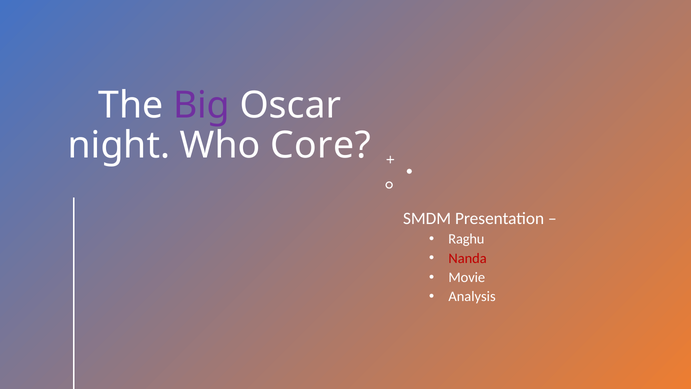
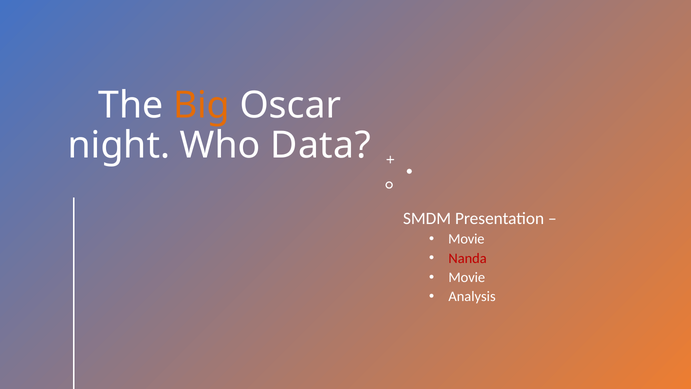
Big colour: purple -> orange (201, 105)
Core: Core -> Data (321, 146)
Raghu: Raghu -> Movie (466, 239)
